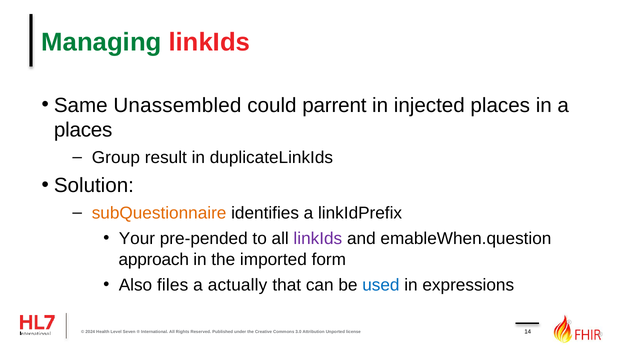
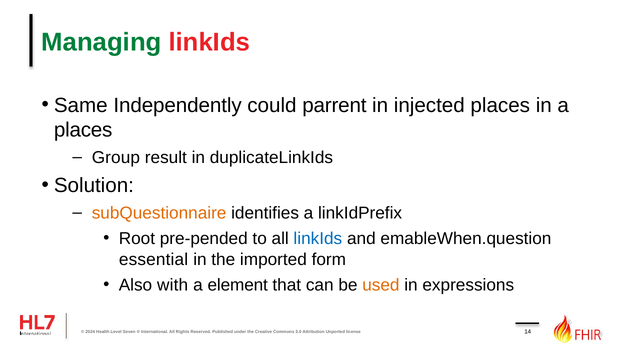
Unassembled: Unassembled -> Independently (178, 106)
Your: Your -> Root (137, 239)
linkIds colour: purple -> blue (318, 239)
approach: approach -> essential (154, 260)
files: files -> with (173, 286)
actually: actually -> element (238, 286)
used colour: blue -> orange (381, 286)
